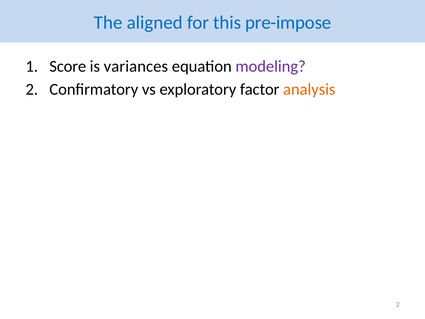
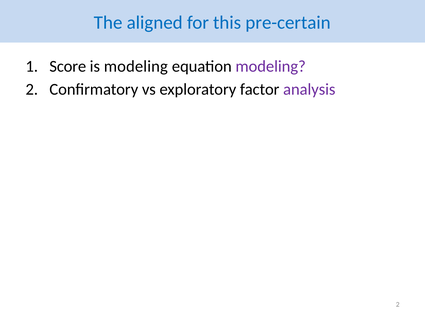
pre-impose: pre-impose -> pre-certain (288, 23)
is variances: variances -> modeling (136, 66)
analysis colour: orange -> purple (309, 89)
